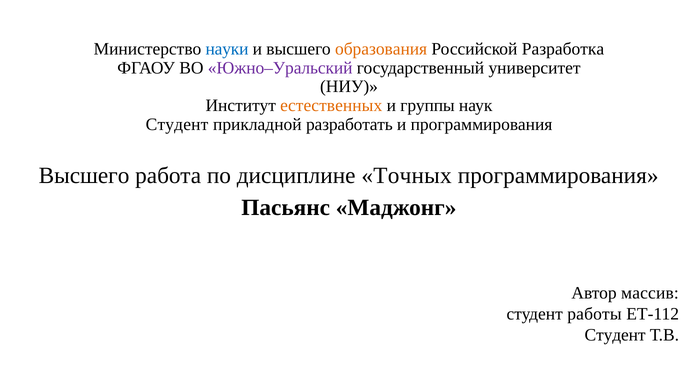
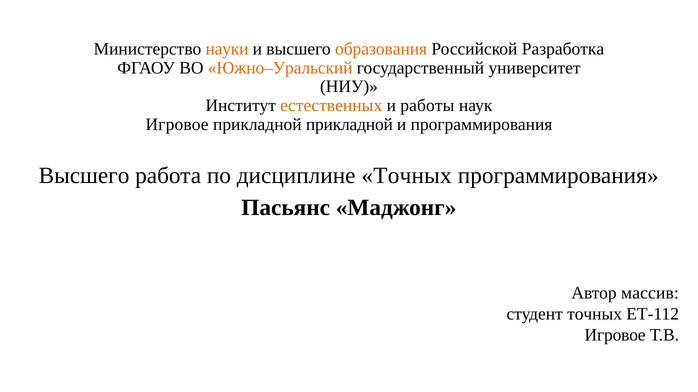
науки colour: blue -> orange (227, 49)
Южно–Уральский colour: purple -> orange (280, 68)
группы: группы -> работы (427, 106)
Студент: Студент -> Игровое (177, 125)
прикладной разработать: разработать -> прикладной (349, 125)
студент работы: работы -> точных (595, 314)
Студент: Студент -> Игровое (615, 335)
